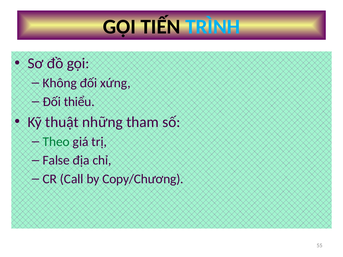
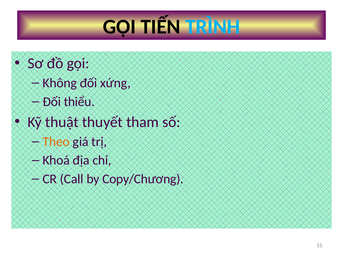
những: những -> thuyết (102, 122)
Theo colour: green -> orange (56, 142)
False: False -> Khoá (56, 160)
